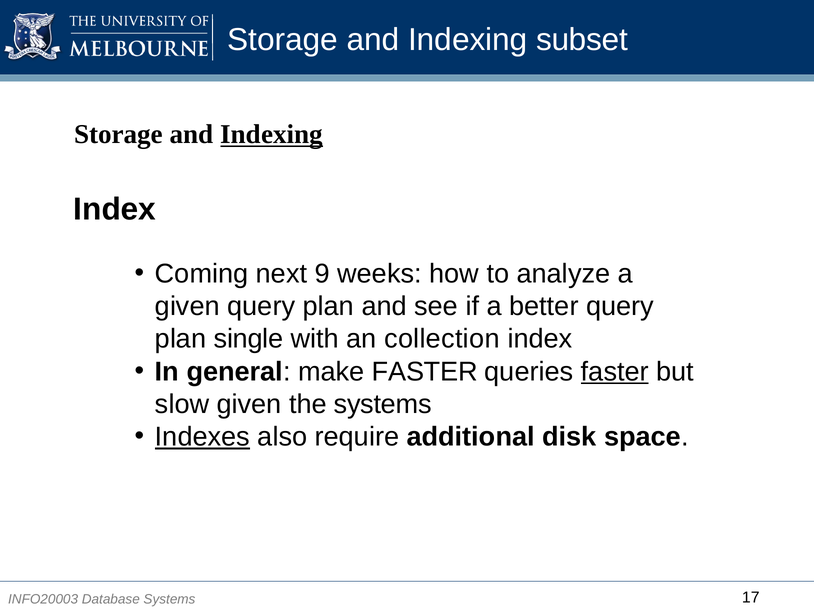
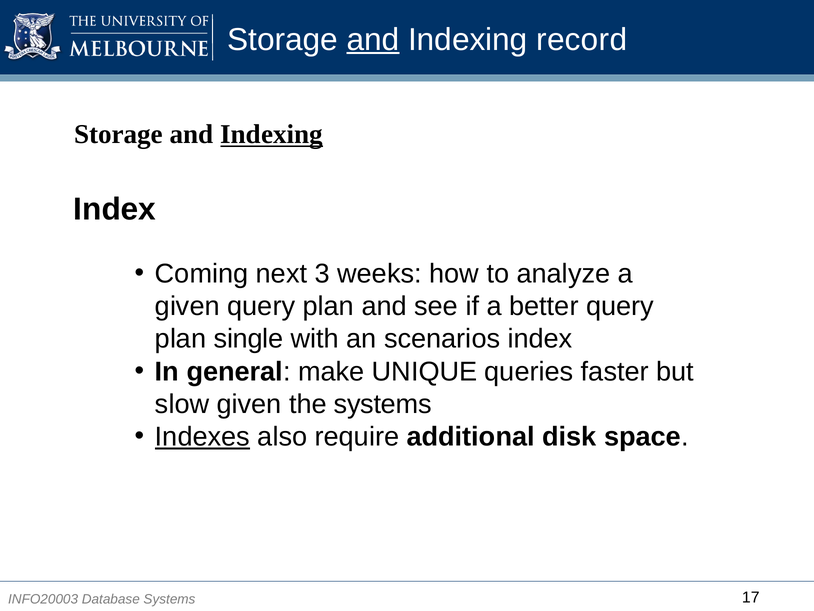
and underline: none -> present (373, 40)
subset: subset -> record (582, 40)
9: 9 -> 3 (322, 274)
collection: collection -> scenarios (442, 339)
make FASTER: FASTER -> UNIQUE (425, 371)
faster underline: present -> none (615, 371)
